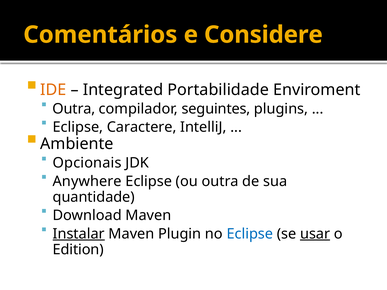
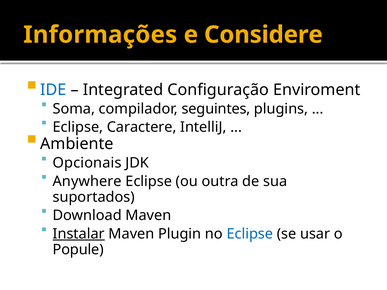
Comentários: Comentários -> Informações (100, 35)
IDE colour: orange -> blue (53, 90)
Portabilidade: Portabilidade -> Configuração (218, 90)
Outra: Outra -> Soma (74, 109)
quantidade: quantidade -> suportados (94, 197)
usar underline: present -> none (315, 234)
Edition: Edition -> Popule (78, 250)
